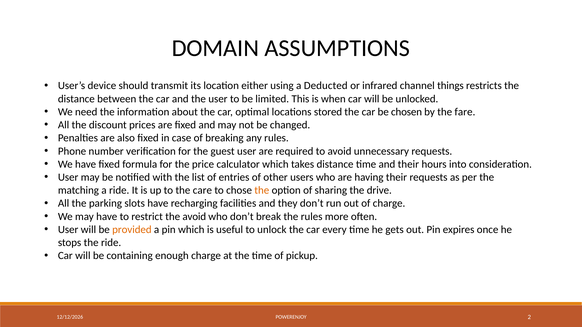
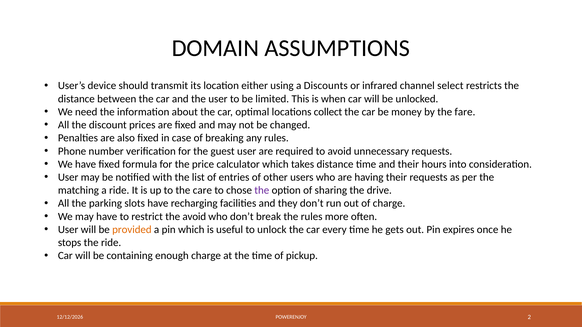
Deducted: Deducted -> Discounts (326, 86)
things: things -> select (450, 86)
stored: stored -> collect (328, 112)
chosen: chosen -> money (407, 112)
the colour: orange -> purple (262, 191)
